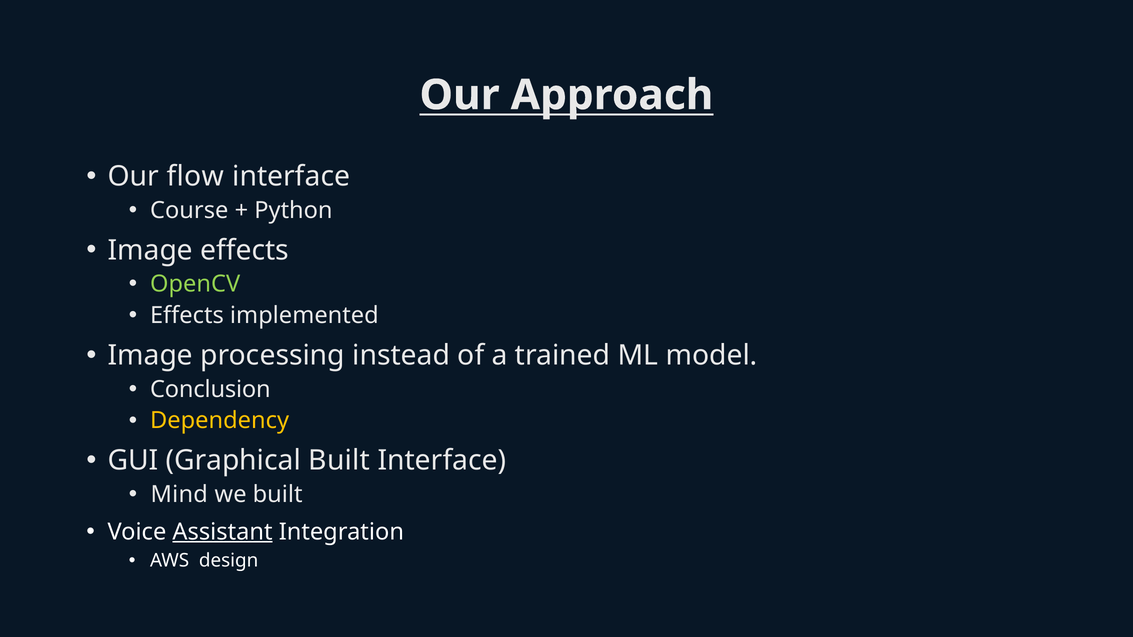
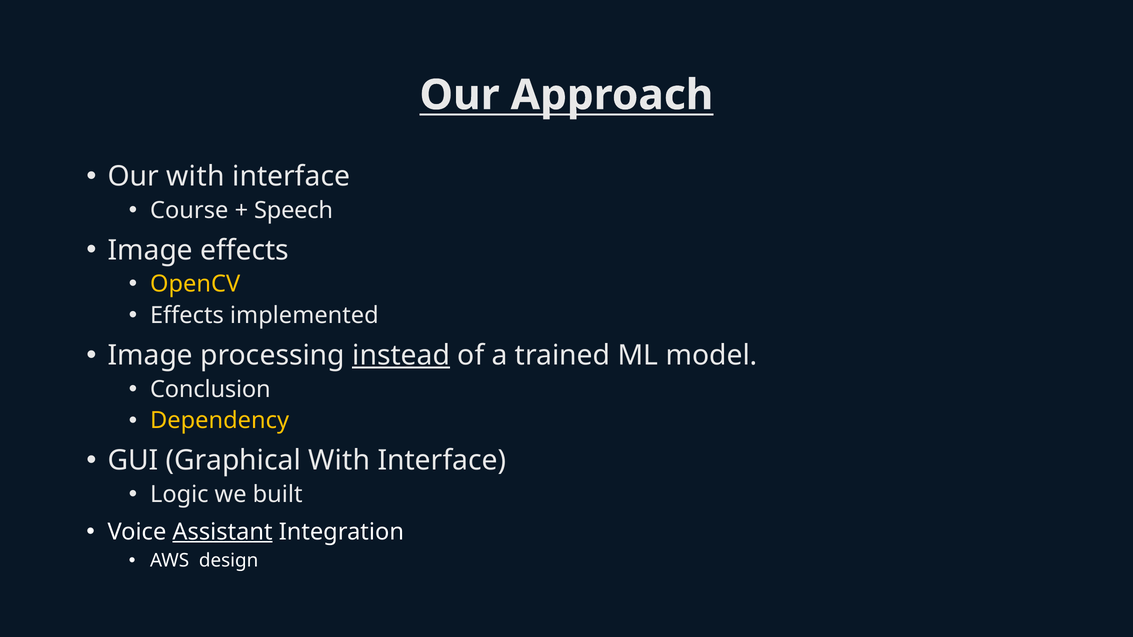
Our flow: flow -> with (195, 176)
Python: Python -> Speech (294, 210)
OpenCV colour: light green -> yellow (195, 284)
instead underline: none -> present (401, 356)
Graphical Built: Built -> With (339, 461)
Mind: Mind -> Logic (179, 495)
